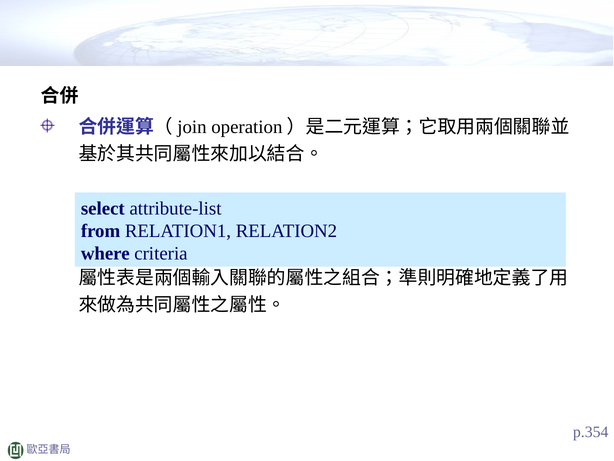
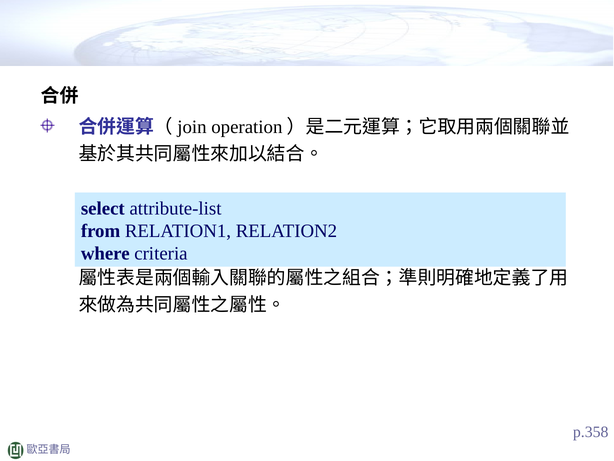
p.354: p.354 -> p.358 (591, 431)
